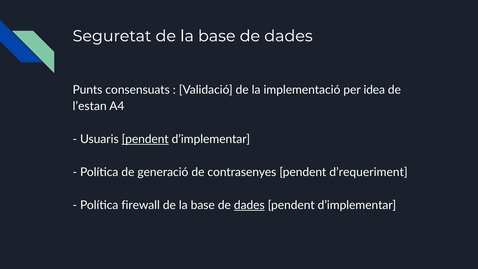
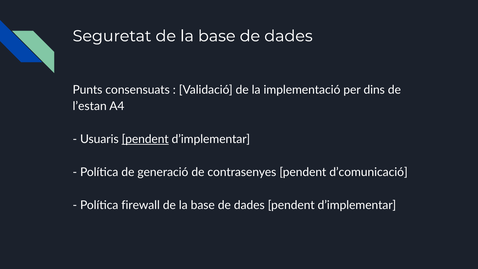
idea: idea -> dins (374, 90)
d’requeriment: d’requeriment -> d’comunicació (369, 172)
dades underline: present -> none (249, 205)
